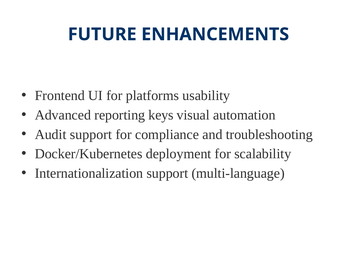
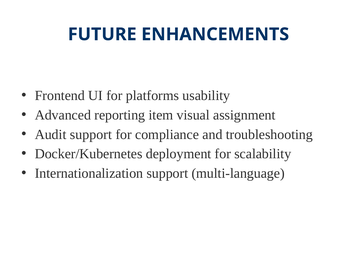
keys: keys -> item (161, 115)
automation: automation -> assignment (244, 115)
